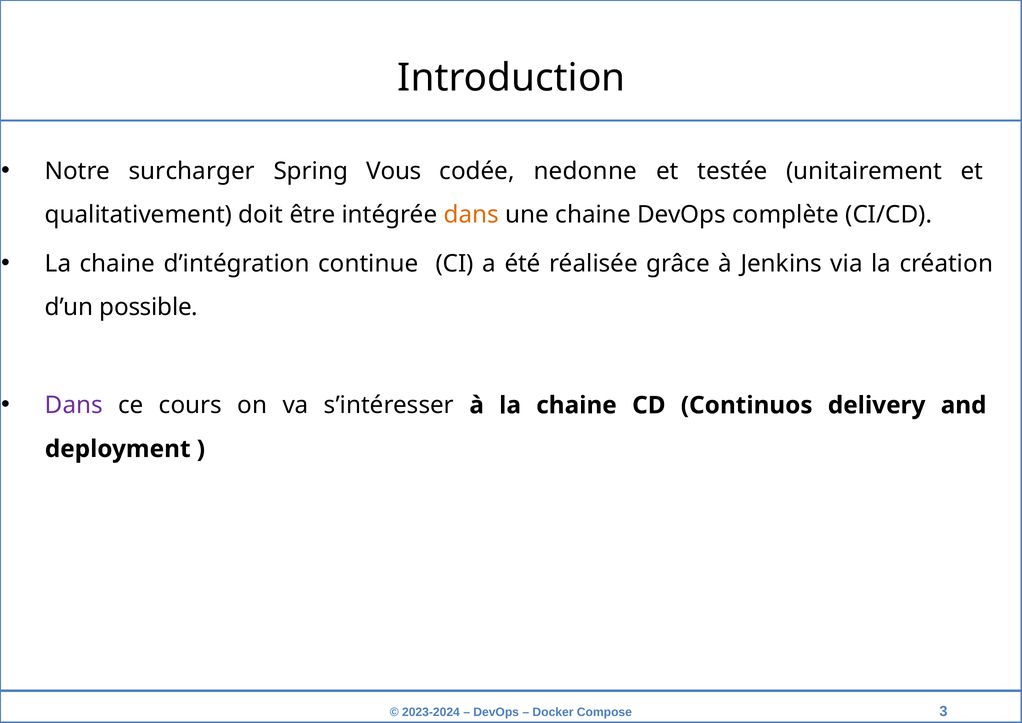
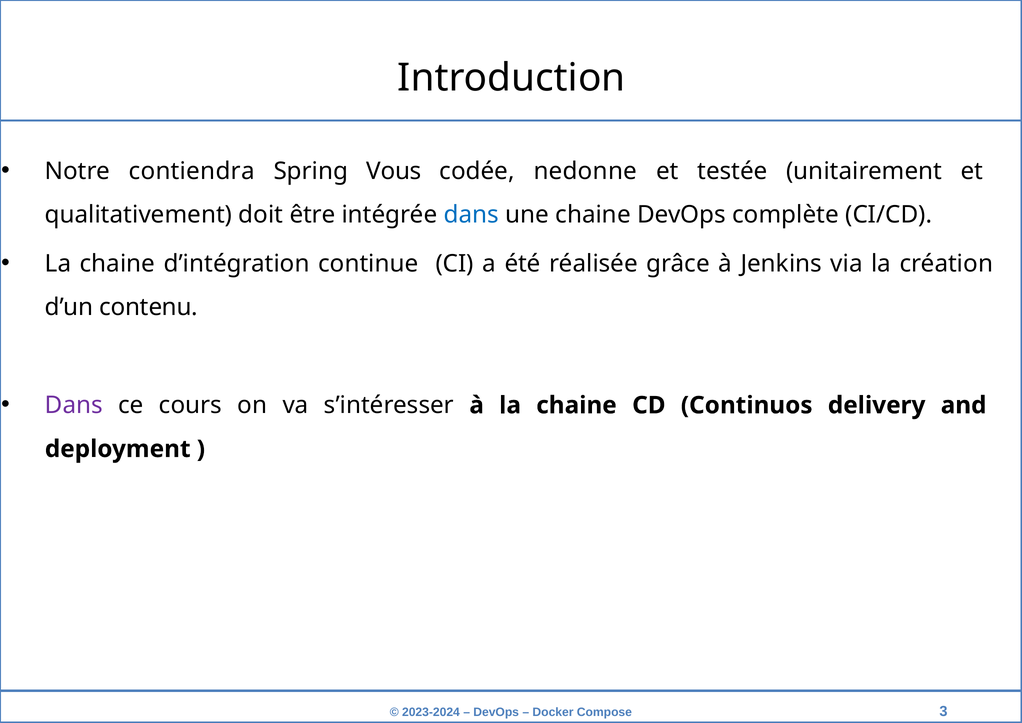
surcharger: surcharger -> contiendra (192, 171)
dans colour: orange -> blue (471, 215)
possible: possible -> contenu (149, 307)
